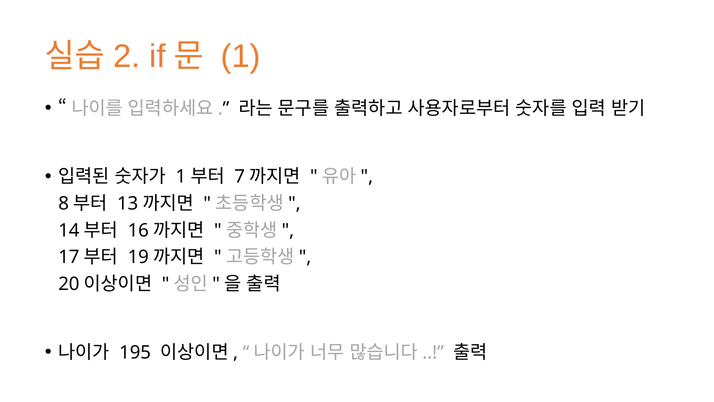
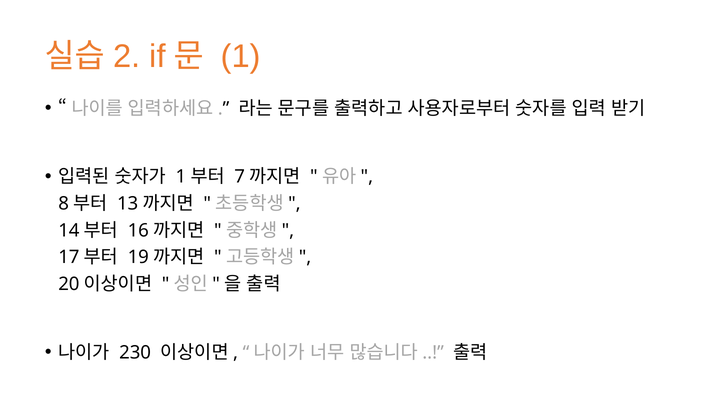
195: 195 -> 230 (135, 352)
